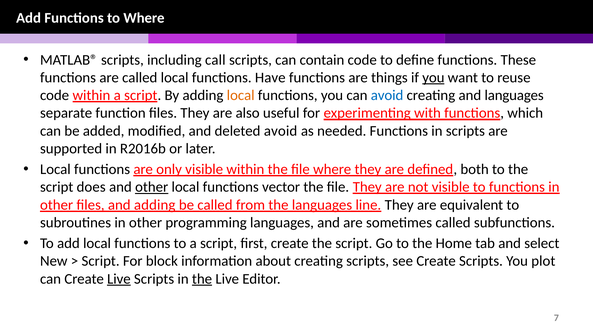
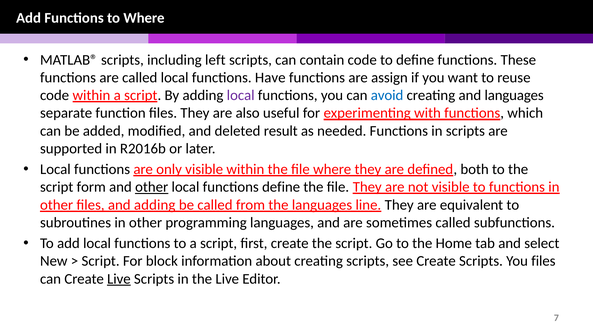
call: call -> left (215, 60)
things: things -> assign (389, 78)
you underline: present -> none (433, 78)
local colour: orange -> purple (241, 95)
deleted avoid: avoid -> result (281, 131)
does: does -> form (91, 187)
functions vector: vector -> define (281, 187)
You plot: plot -> files (543, 262)
the underline: present -> none (202, 279)
